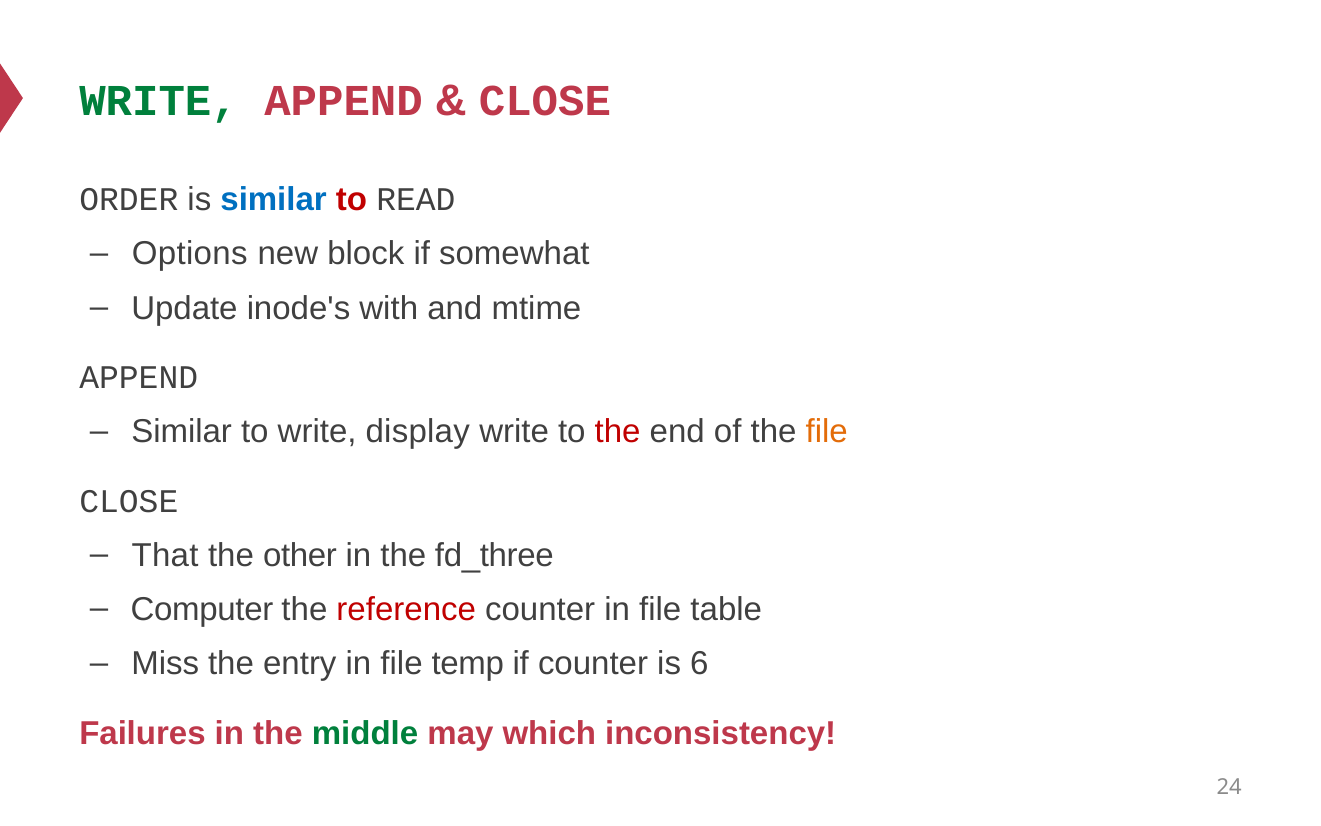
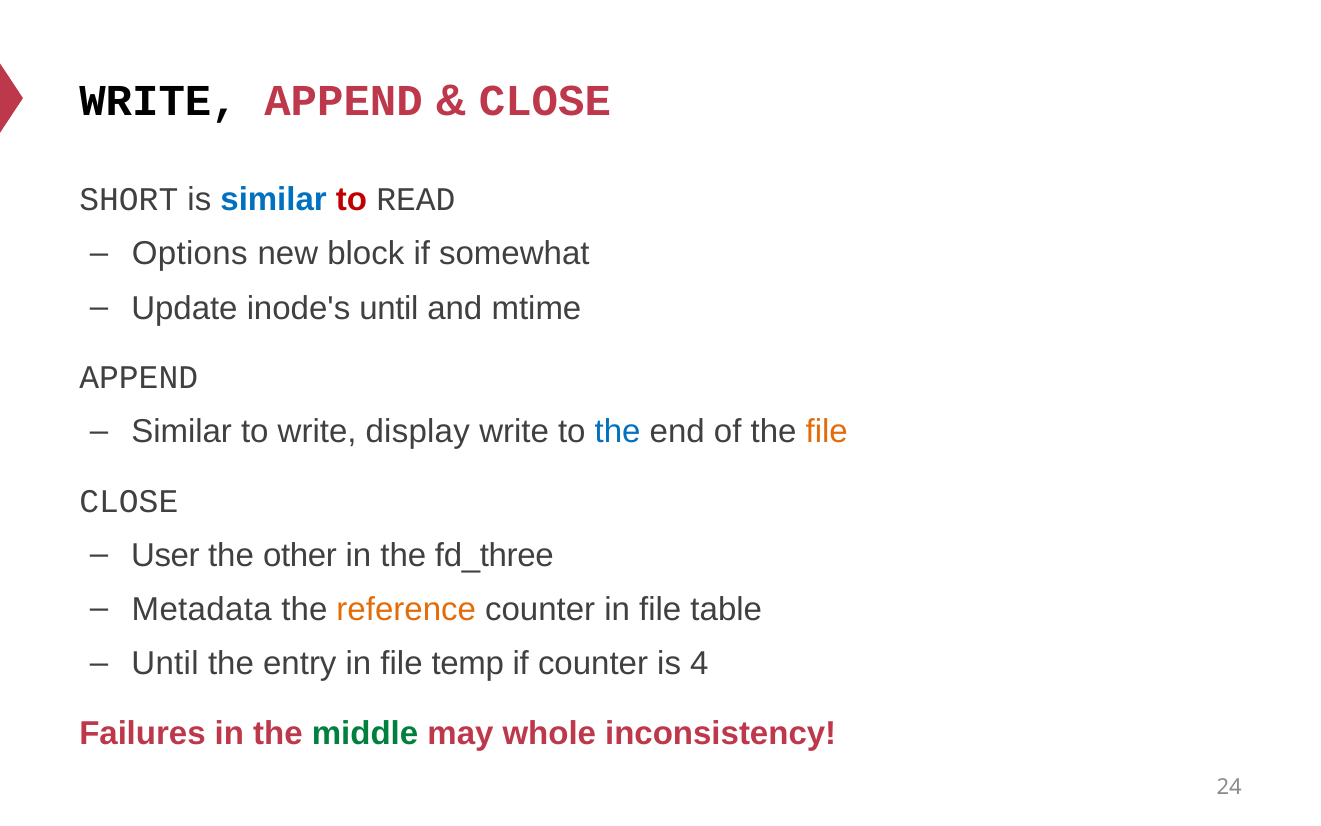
WRITE colour: green -> black (159, 101)
ORDER: ORDER -> SHORT (129, 200)
inode's with: with -> until (389, 308)
the colour: red -> blue (618, 432)
That: That -> User (165, 555)
Computer: Computer -> Metadata (202, 610)
reference colour: red -> orange (406, 610)
Miss: Miss -> Until (165, 664)
6: 6 -> 4 (699, 664)
which: which -> whole (549, 733)
